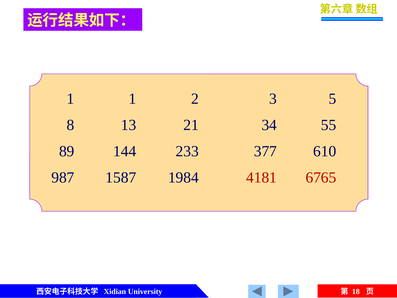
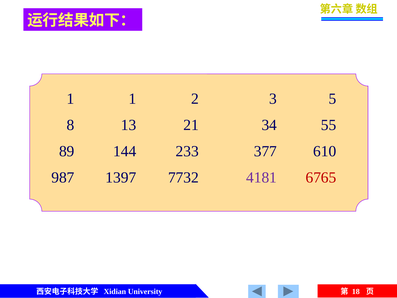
1587: 1587 -> 1397 (121, 177)
1984: 1984 -> 7732 (183, 177)
4181 colour: red -> purple (262, 177)
